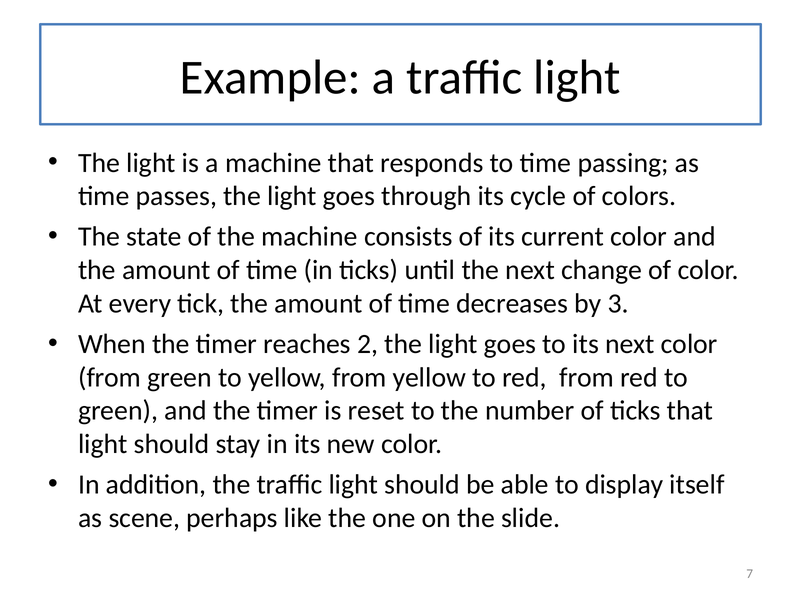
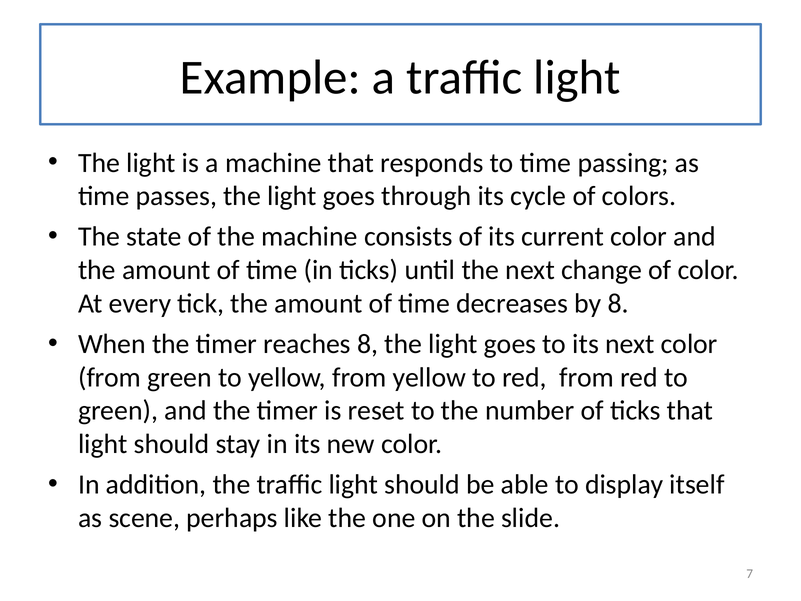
by 3: 3 -> 8 (618, 303)
reaches 2: 2 -> 8 (368, 344)
